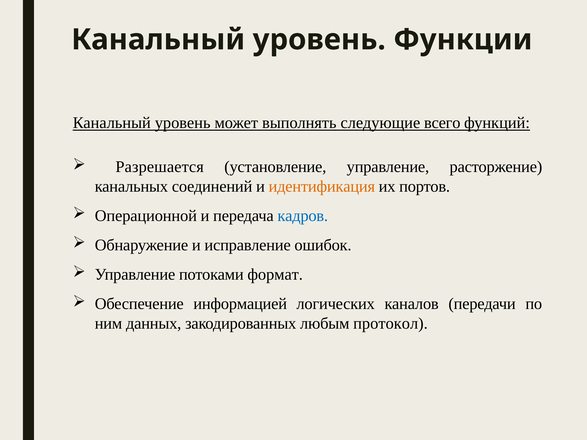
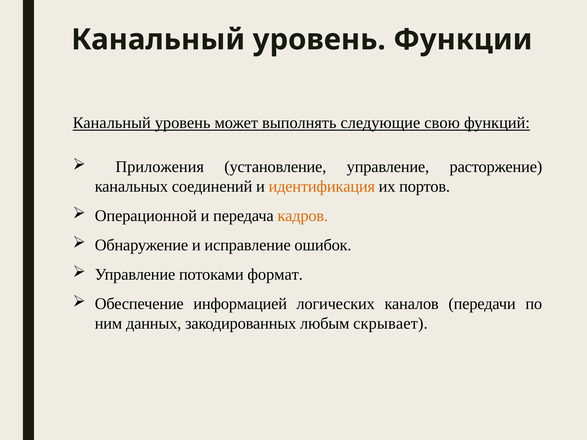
всего: всего -> свою (442, 123)
Разрешается: Разрешается -> Приложения (160, 167)
кадров colour: blue -> orange (303, 216)
протокол: протокол -> скрывает (390, 324)
